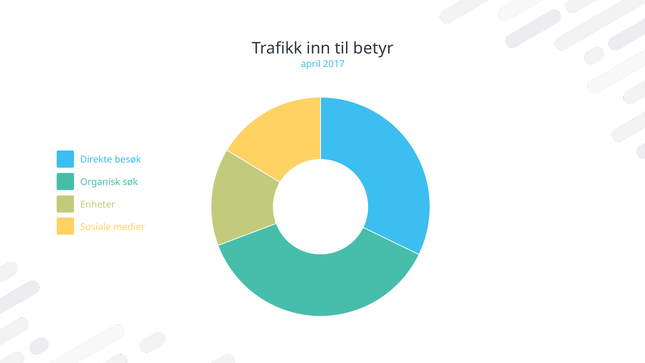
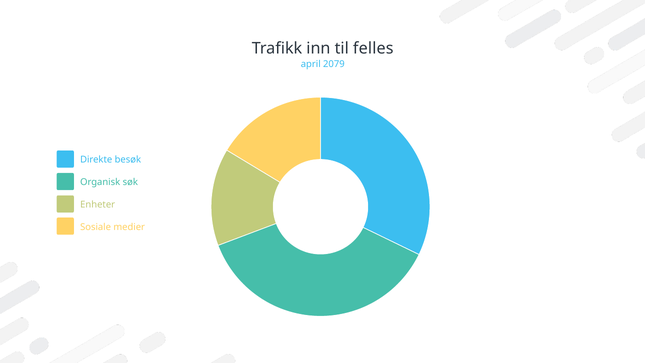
betyr: betyr -> felles (373, 49)
2017: 2017 -> 2079 (334, 64)
